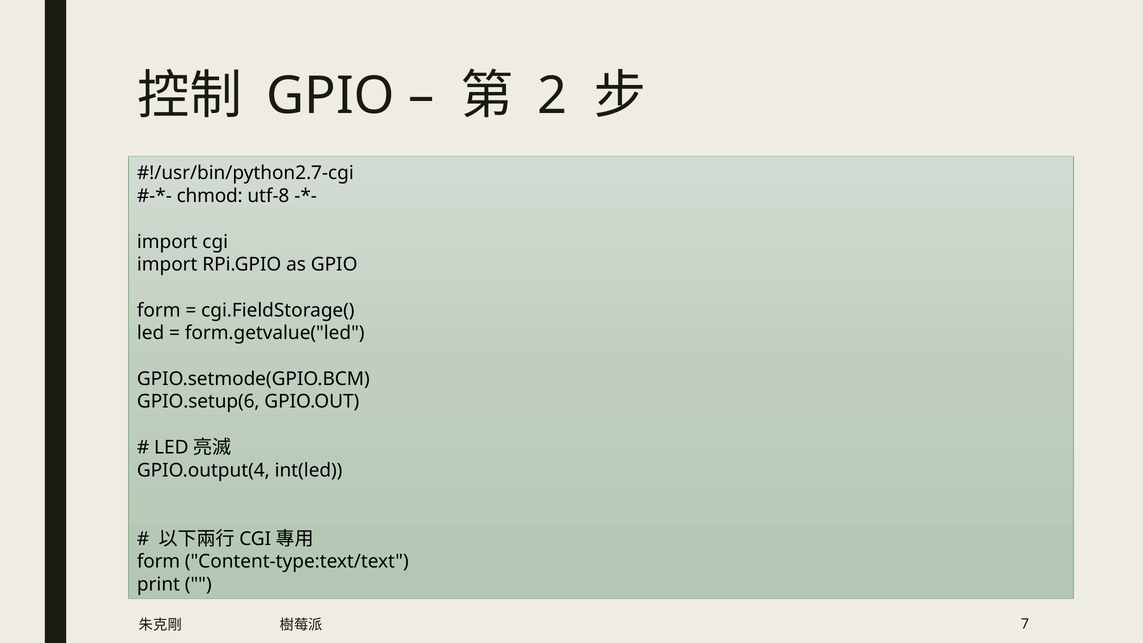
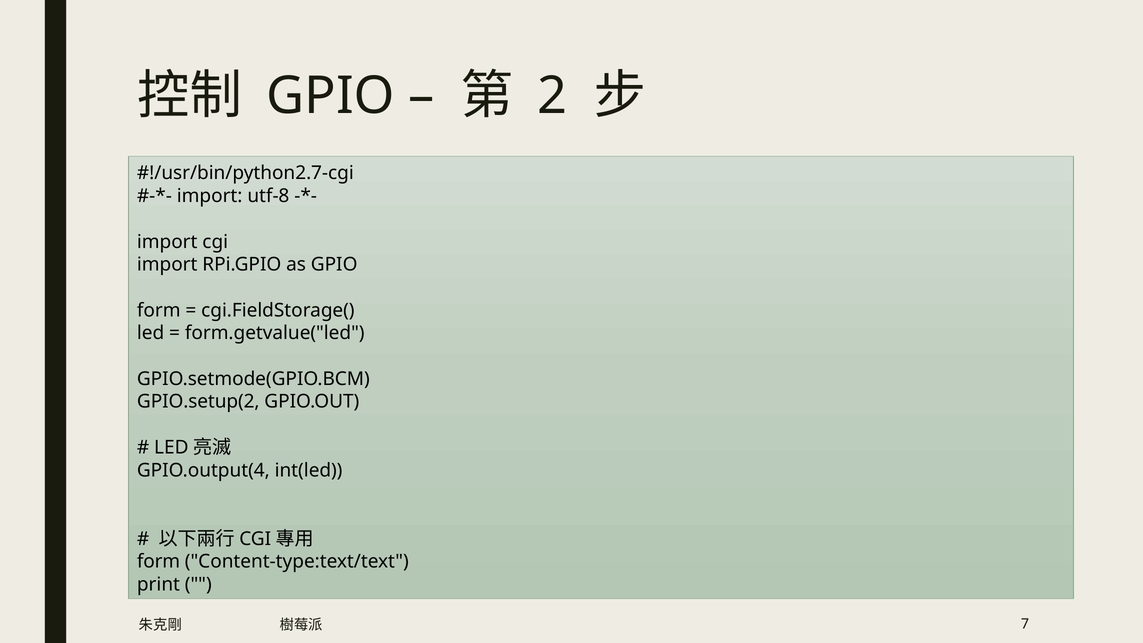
chmod: chmod -> import (210, 196)
GPIO.setup(6: GPIO.setup(6 -> GPIO.setup(2 (198, 402)
